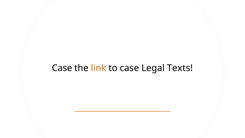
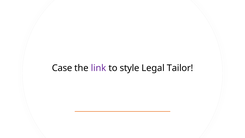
link colour: orange -> purple (98, 68)
to case: case -> style (129, 68)
Texts: Texts -> Tailor (180, 68)
